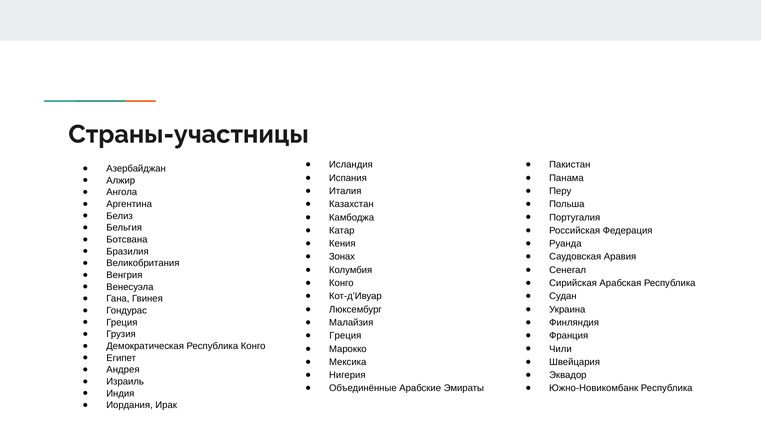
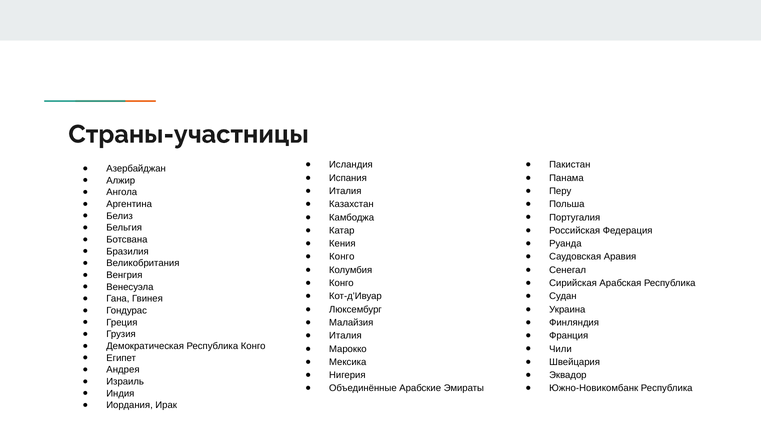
Зонах: Зонах -> Конго (342, 257)
Греция: Греция -> Италия (345, 336)
